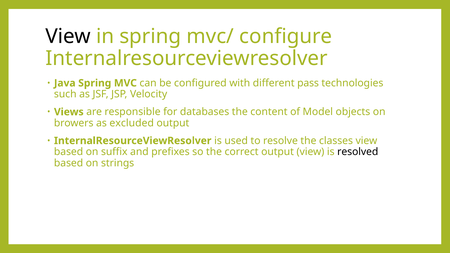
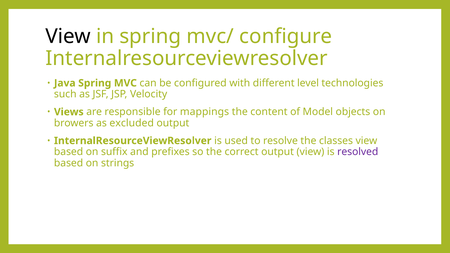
pass: pass -> level (308, 83)
databases: databases -> mappings (205, 112)
resolved colour: black -> purple (358, 152)
